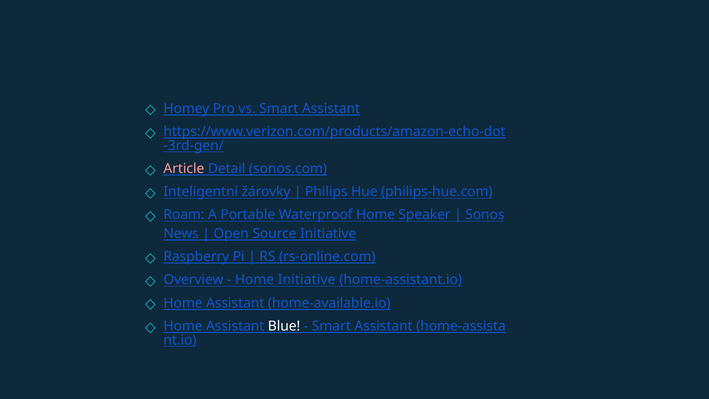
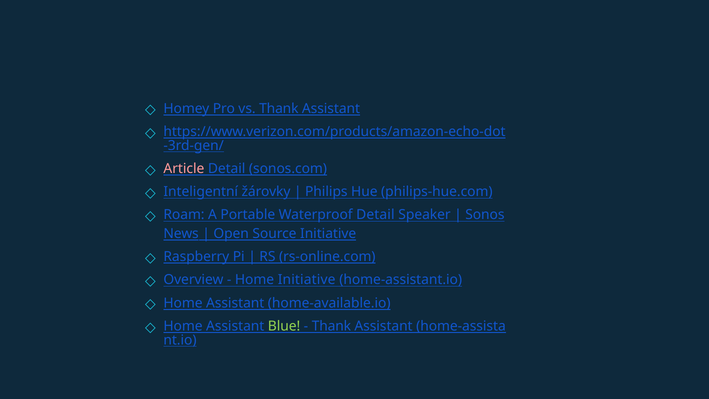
vs Smart: Smart -> Thank (279, 109)
Waterproof Home: Home -> Detail (375, 215)
Blue colour: white -> light green (284, 326)
Smart: Smart -> Thank (331, 326)
